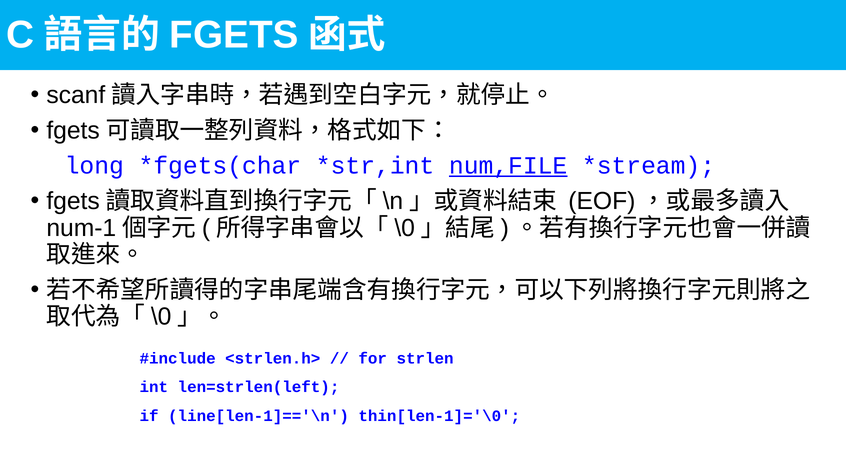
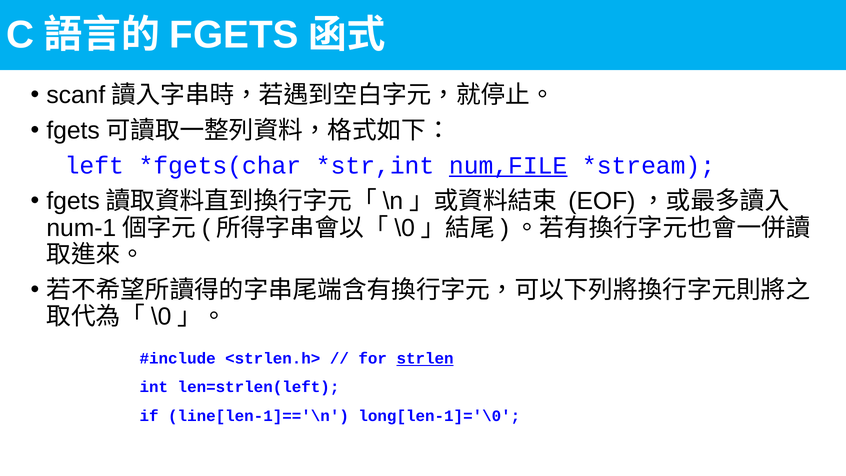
long: long -> left (94, 166)
strlen underline: none -> present (425, 359)
thin[len-1]='\0: thin[len-1]='\0 -> long[len-1]='\0 (439, 416)
